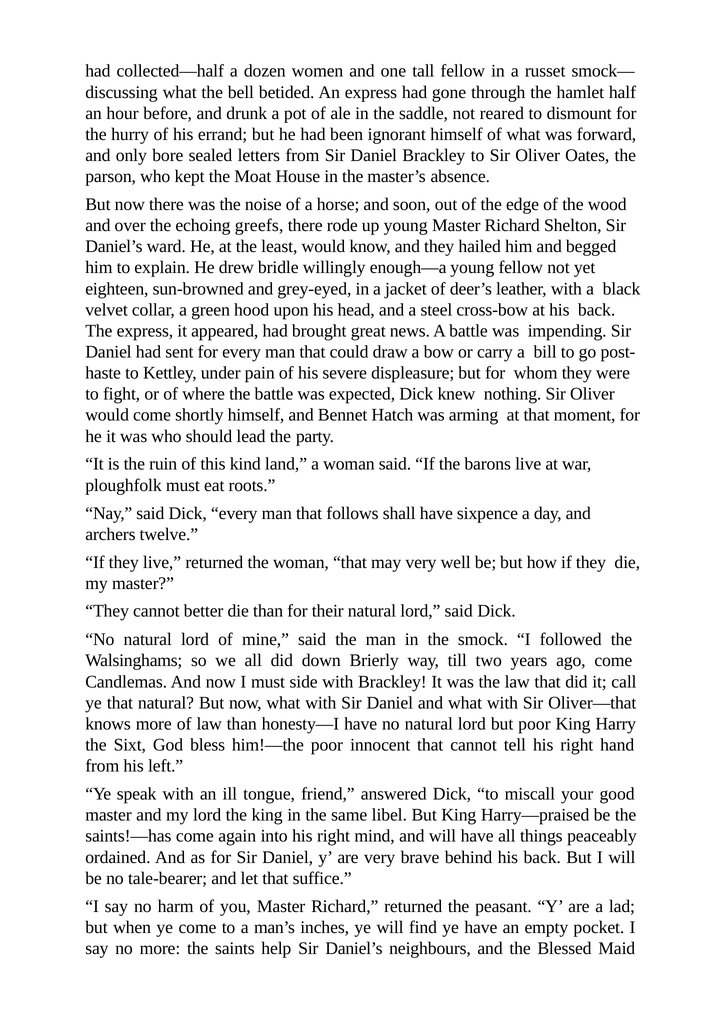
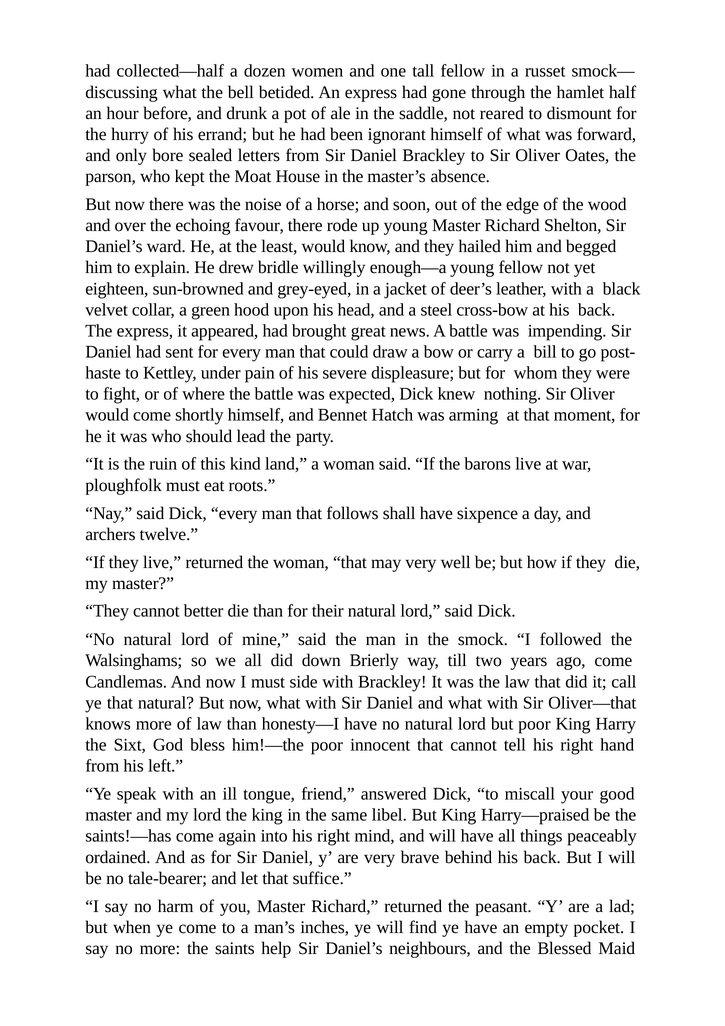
greefs: greefs -> favour (259, 226)
